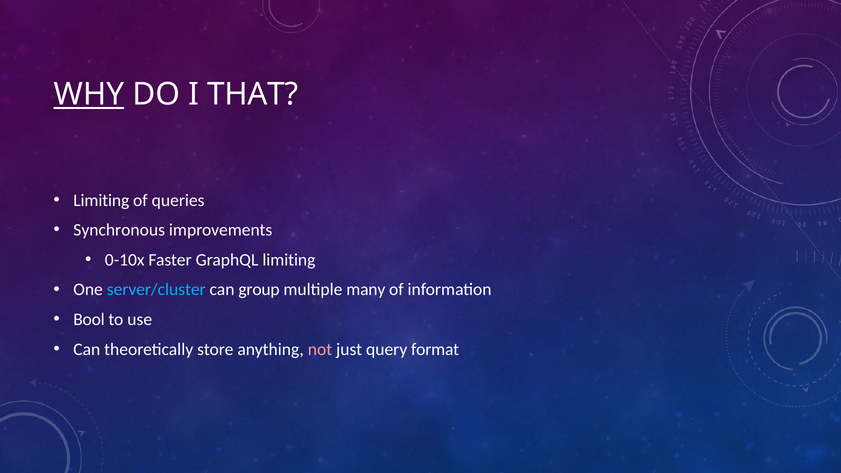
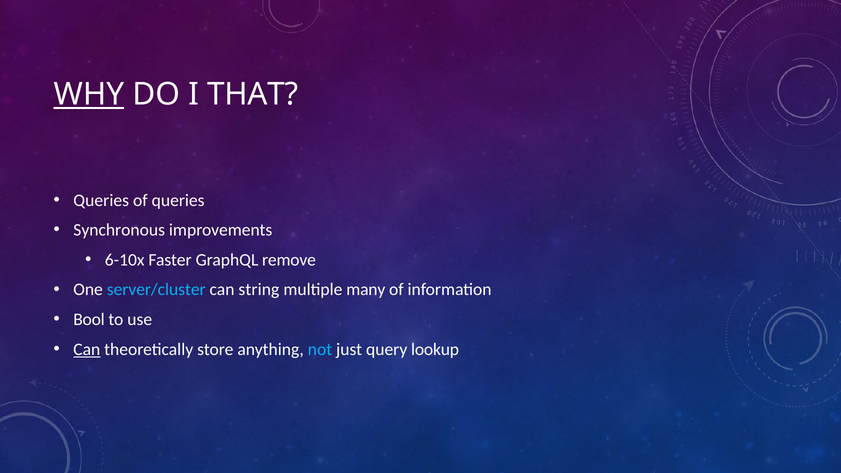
Limiting: Limiting -> Queries (101, 200)
0-10x: 0-10x -> 6-10x (125, 260)
GraphQL limiting: limiting -> remove (289, 260)
group: group -> string (259, 290)
Can underline: none -> present (87, 349)
not colour: pink -> light blue (320, 349)
format: format -> lookup (435, 349)
